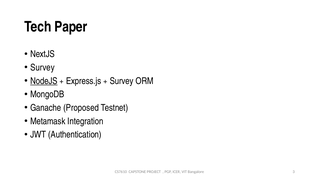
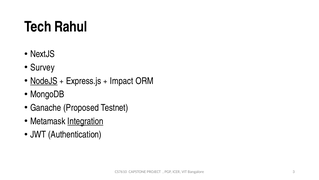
Paper: Paper -> Rahul (71, 27)
Survey: Survey -> Impact (122, 81)
Integration underline: none -> present (85, 121)
